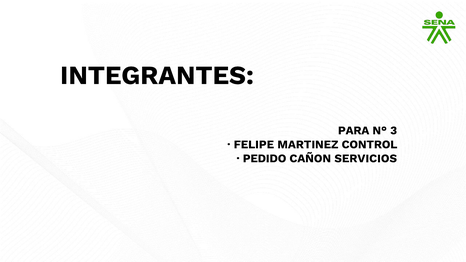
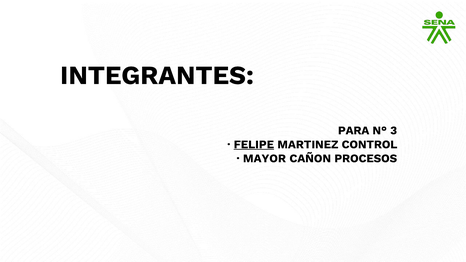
FELIPE underline: none -> present (254, 144)
PEDIDO: PEDIDO -> MAYOR (264, 158)
SERVICIOS: SERVICIOS -> PROCESOS (366, 158)
